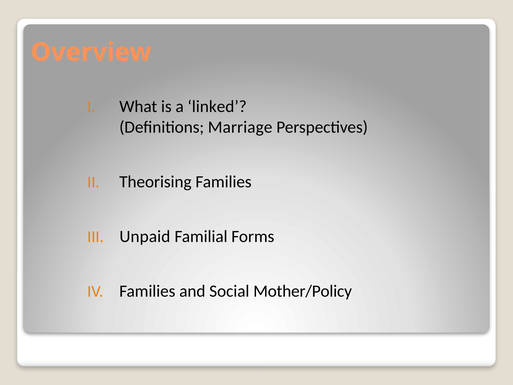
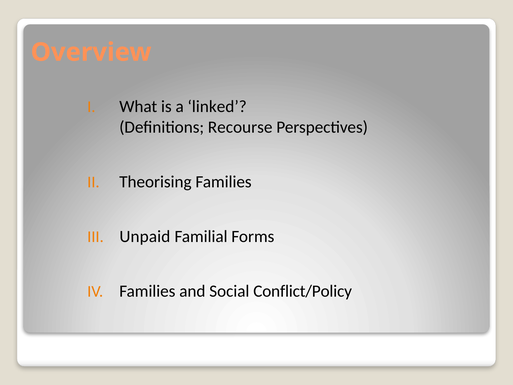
Marriage: Marriage -> Recourse (240, 127)
Mother/Policy: Mother/Policy -> Conflict/Policy (303, 291)
